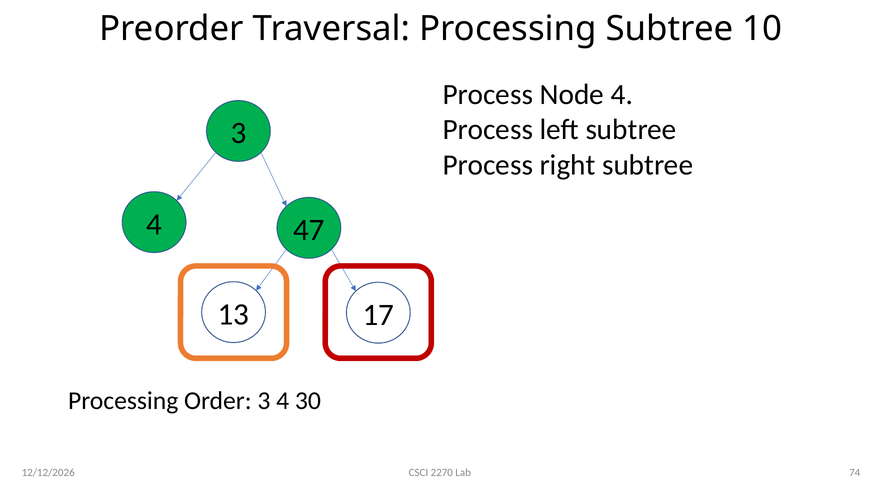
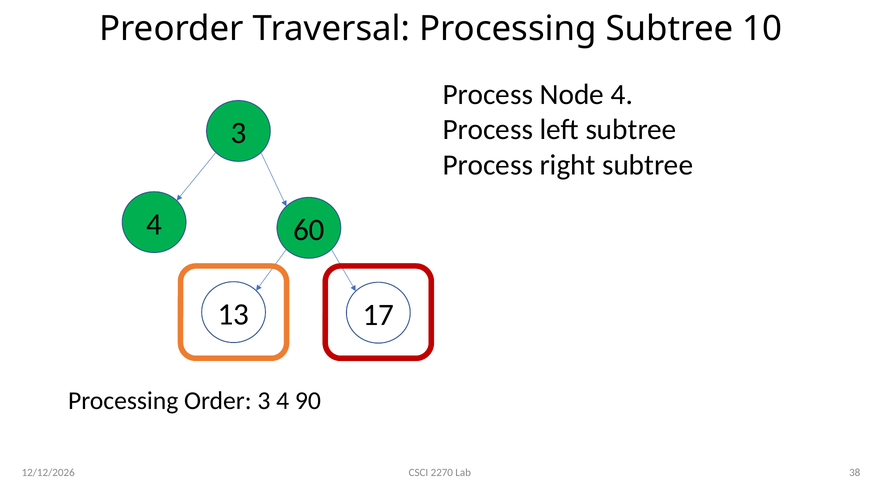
47: 47 -> 60 (309, 230)
30: 30 -> 90 (308, 401)
74: 74 -> 38 (855, 472)
